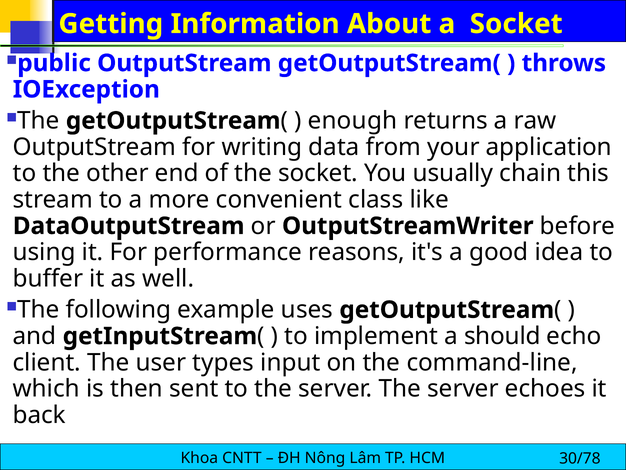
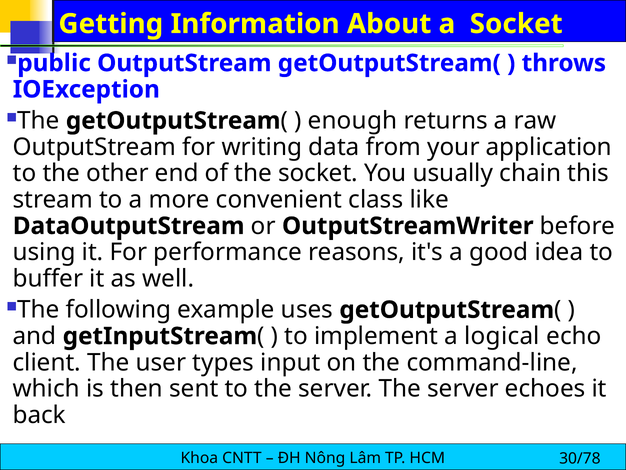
should: should -> logical (502, 336)
